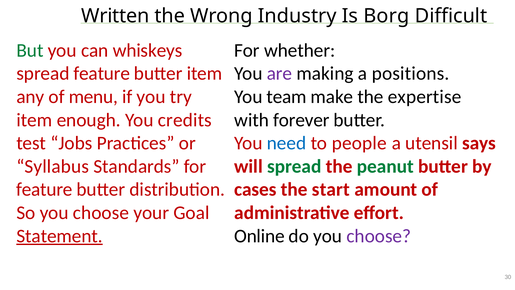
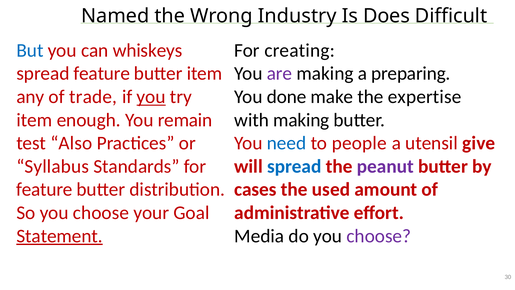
Written: Written -> Named (115, 16)
Borg: Borg -> Does (386, 16)
But colour: green -> blue (30, 50)
whether: whether -> creating (300, 50)
positions: positions -> preparing (411, 74)
menu: menu -> trade (93, 97)
you underline: none -> present (151, 97)
team: team -> done (287, 97)
credits: credits -> remain (185, 120)
with forever: forever -> making (301, 120)
Jobs: Jobs -> Also (71, 143)
says: says -> give (479, 143)
spread colour: green -> blue (294, 166)
peanut colour: green -> purple (385, 166)
start: start -> used (331, 189)
Online: Online -> Media (259, 236)
